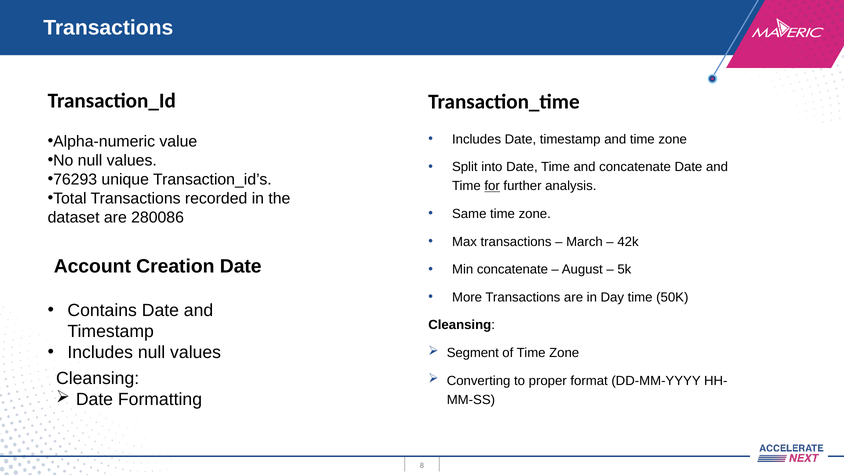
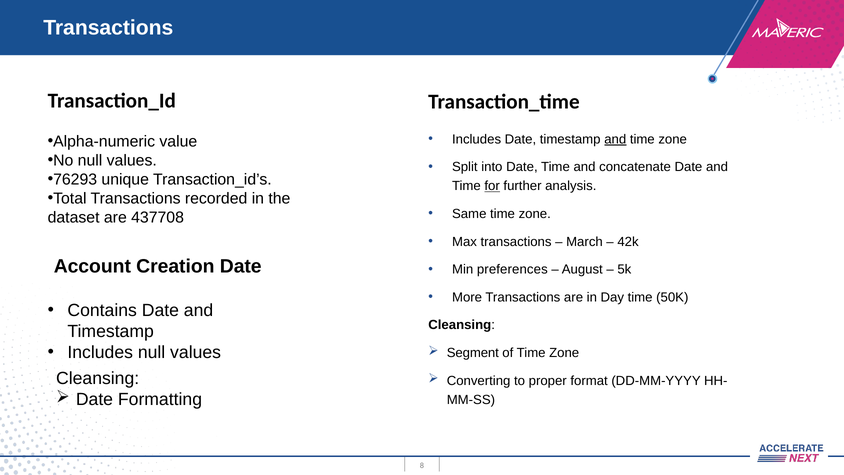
and underline: none -> present (615, 139)
280086: 280086 -> 437708 (158, 217)
Min concatenate: concatenate -> preferences (512, 269)
